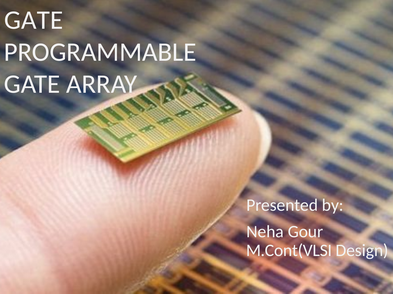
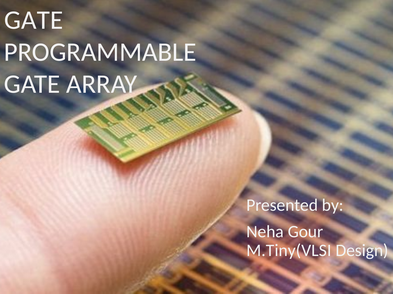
M.Cont(VLSI: M.Cont(VLSI -> M.Tiny(VLSI (289, 251)
